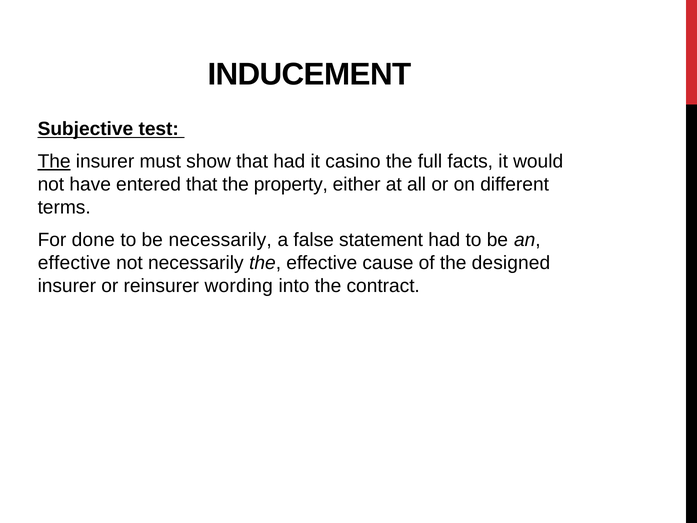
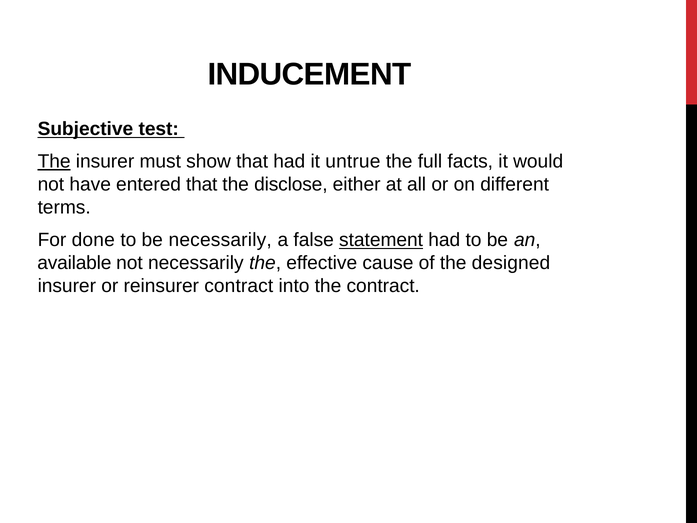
casino: casino -> untrue (353, 161)
property: property -> disclose (291, 184)
statement underline: none -> present (381, 240)
effective: effective -> available (74, 263)
reinsurer wording: wording -> contract (239, 286)
